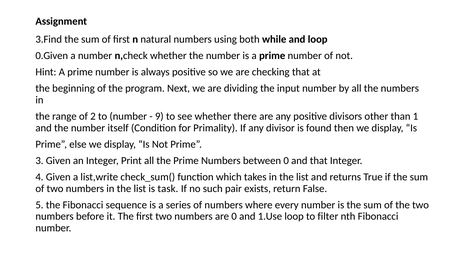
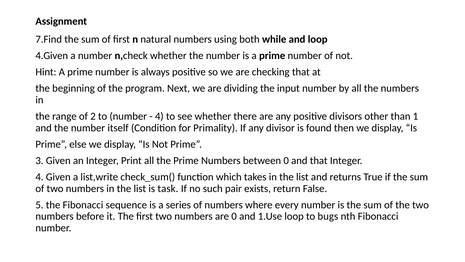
3.Find: 3.Find -> 7.Find (49, 39)
0.Given: 0.Given -> 4.Given (52, 56)
9: 9 -> 4 (159, 116)
filter: filter -> bugs (328, 216)
